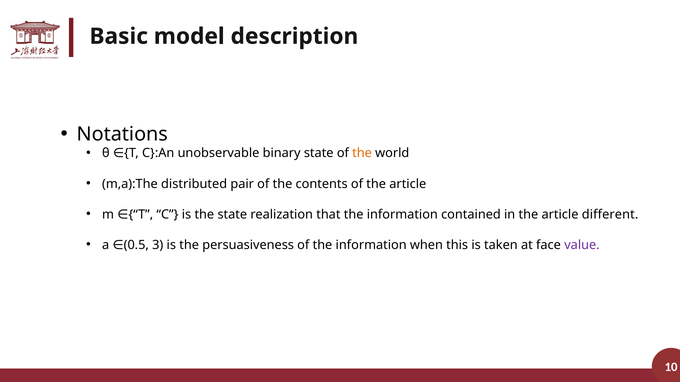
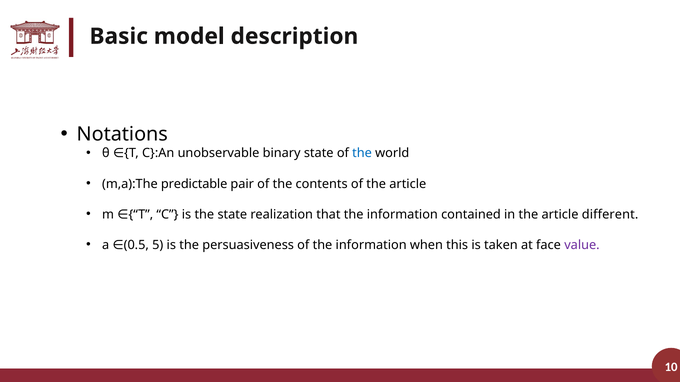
the colour: orange -> blue (362, 153)
distributed: distributed -> predictable (194, 184)
3: 3 -> 5 (158, 245)
